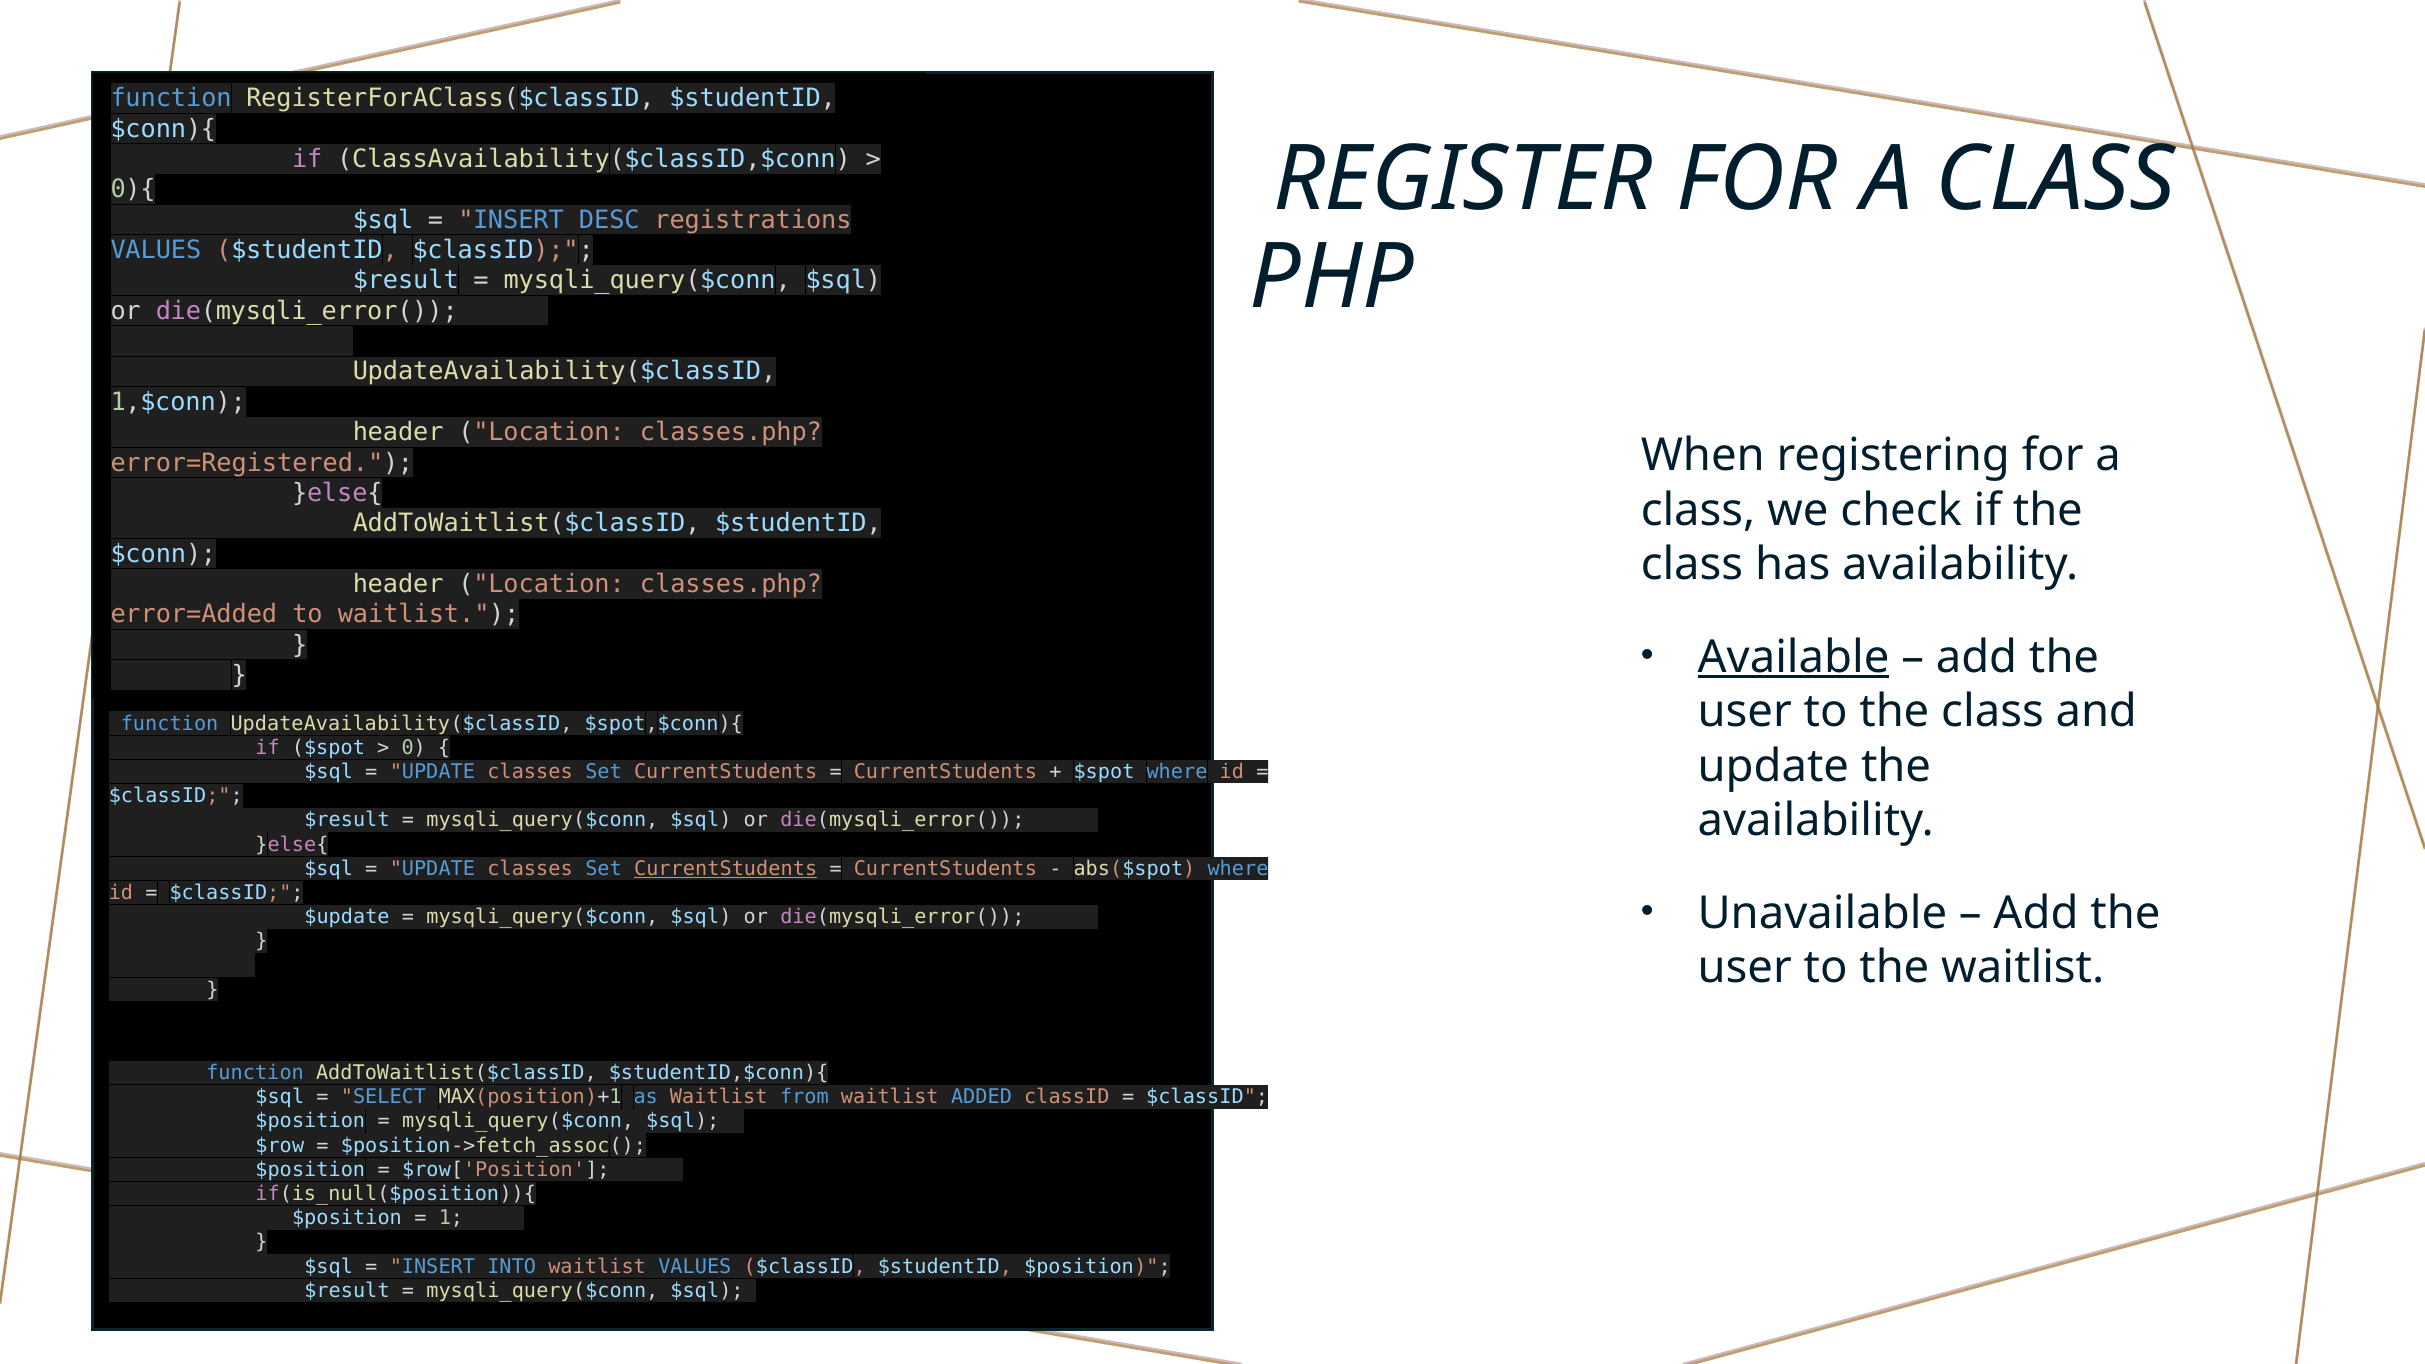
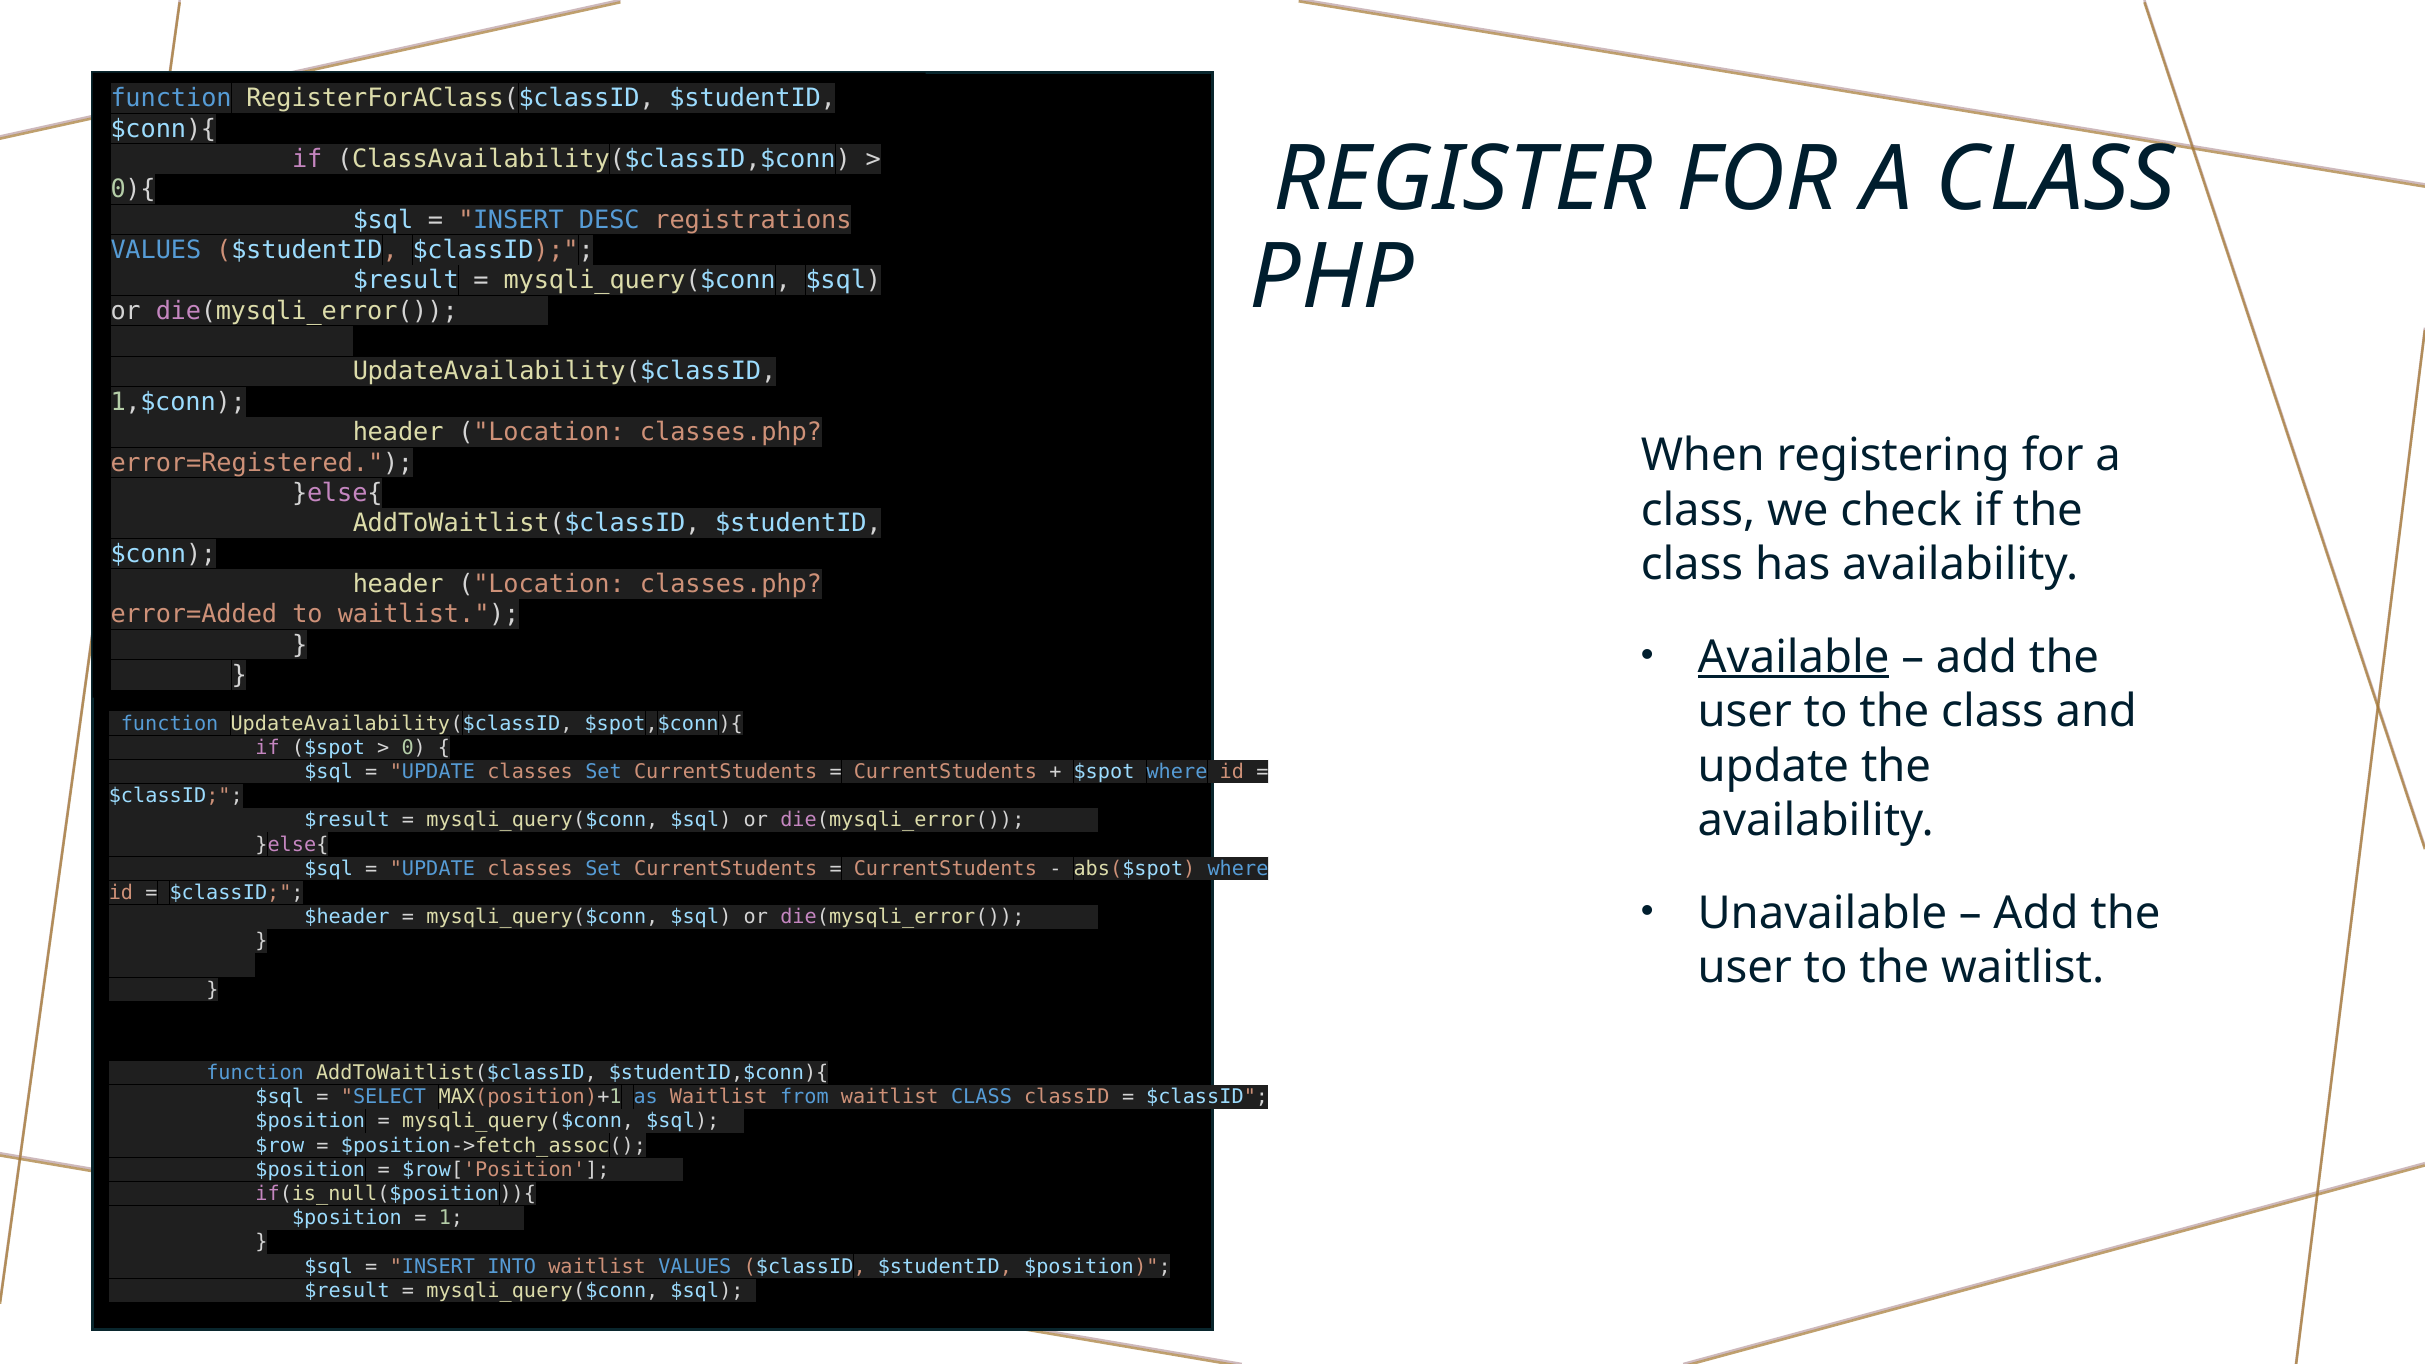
CurrentStudents underline: present -> none (726, 869)
$update: $update -> $header (347, 917)
waitlist ADDED: ADDED -> CLASS (981, 1097)
